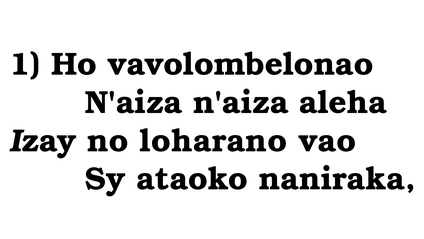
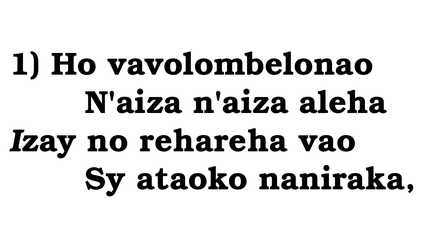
loharano: loharano -> rehareha (214, 141)
